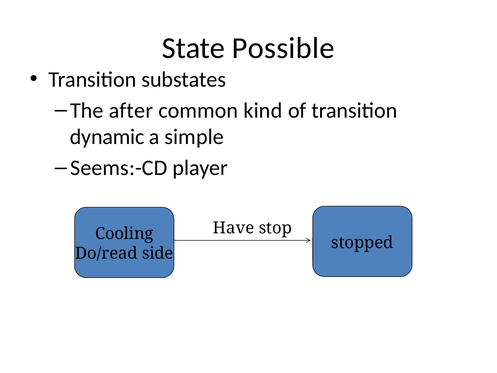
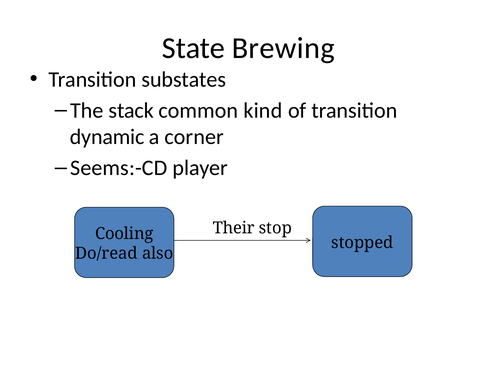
Possible: Possible -> Brewing (283, 48)
after: after -> stack (131, 110)
simple: simple -> corner (194, 137)
Have: Have -> Their (234, 228)
side: side -> also (158, 253)
